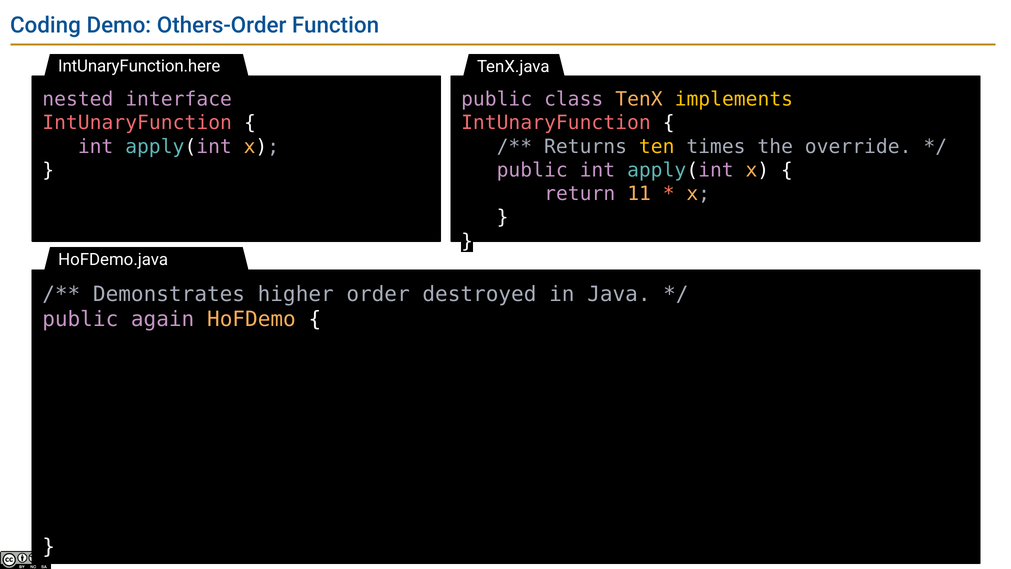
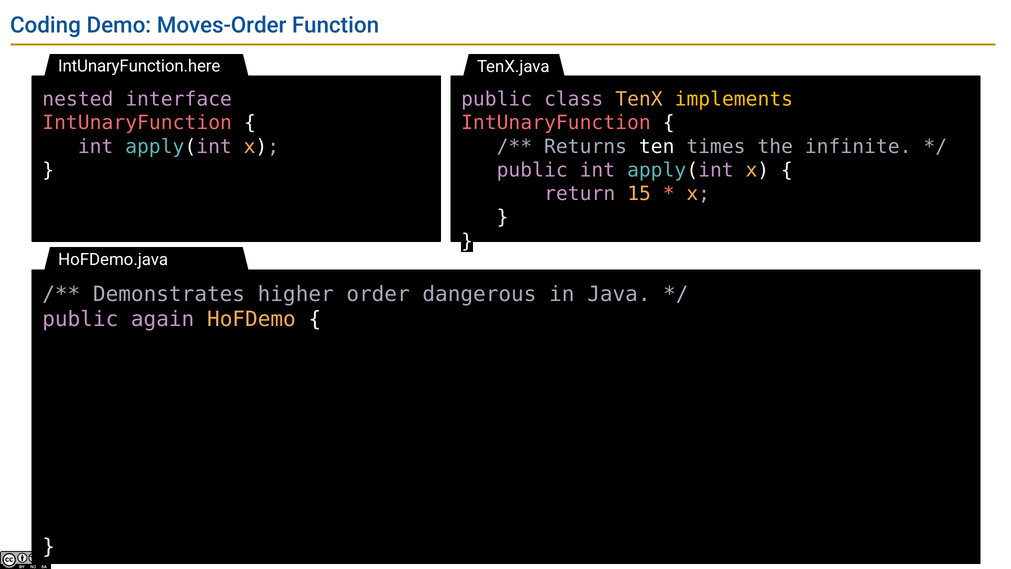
Others-Order: Others-Order -> Moves-Order (222, 25)
ten colour: yellow -> white (657, 146)
override: override -> infinite (858, 146)
11: 11 -> 15 (639, 194)
destroyed: destroyed -> dangerous (479, 294)
